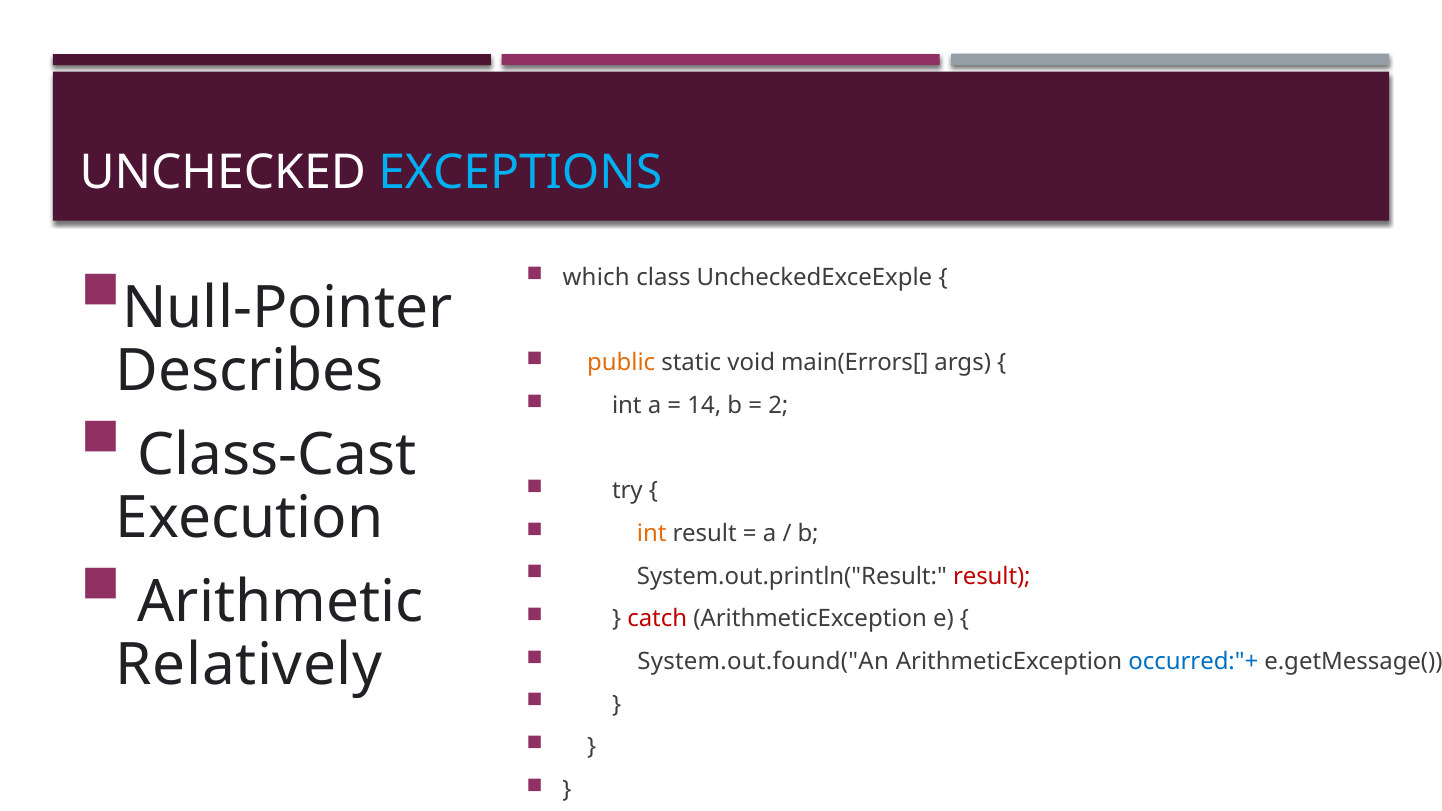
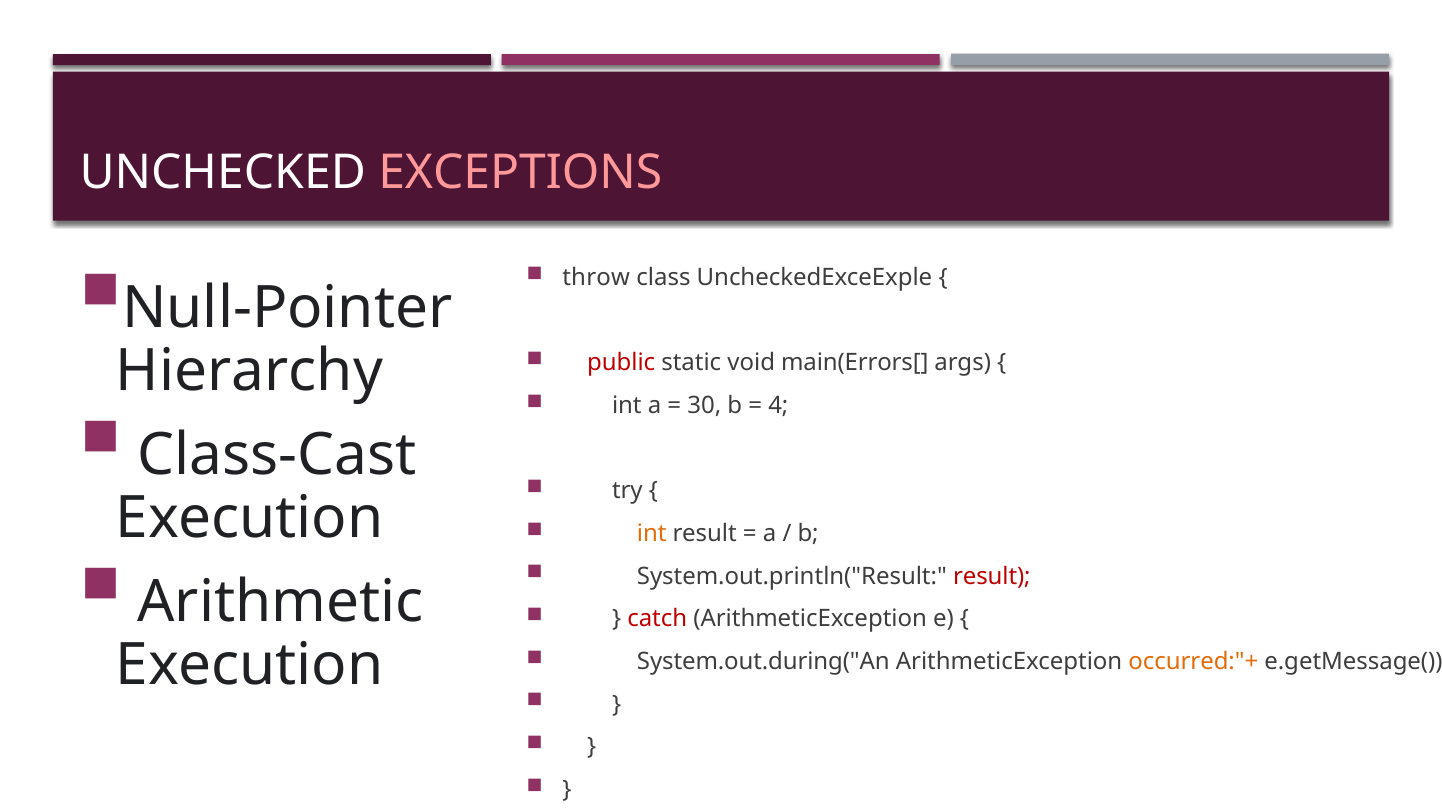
EXCEPTIONS colour: light blue -> pink (520, 172)
which: which -> throw (596, 278)
public colour: orange -> red (621, 363)
Describes: Describes -> Hierarchy (249, 371)
14: 14 -> 30 (704, 406)
2: 2 -> 4 (778, 406)
Relatively: Relatively -> Execution (250, 665)
System.out.found("An: System.out.found("An -> System.out.during("An (763, 662)
occurred:"+ colour: blue -> orange (1193, 662)
